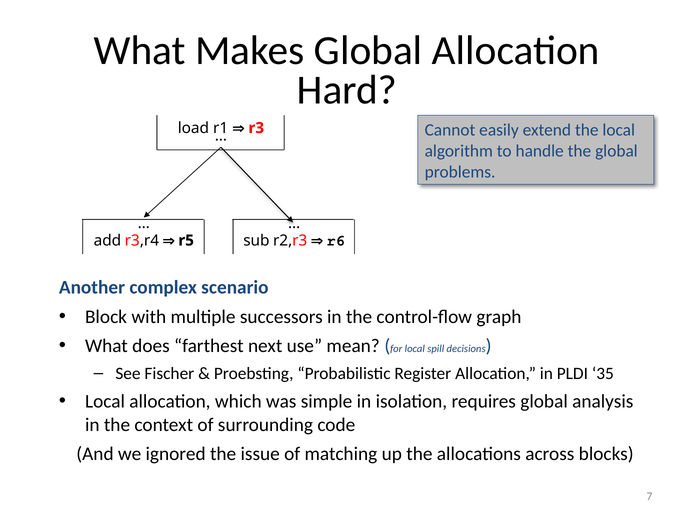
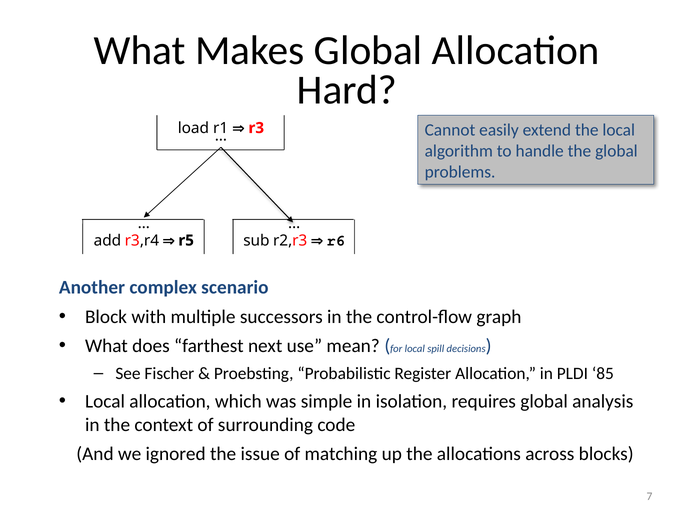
35: 35 -> 85 (603, 374)
